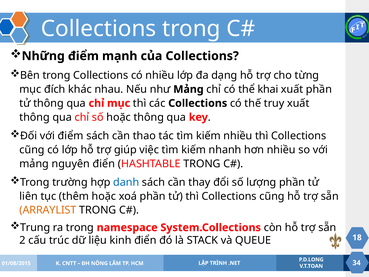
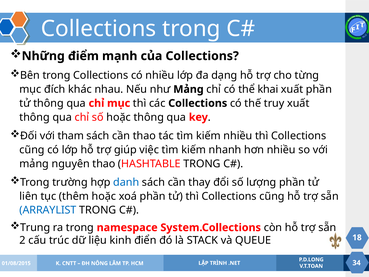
với điểm: điểm -> tham (71, 136)
nguyên điển: điển -> thao (104, 164)
ARRAYLIST colour: orange -> blue (48, 210)
